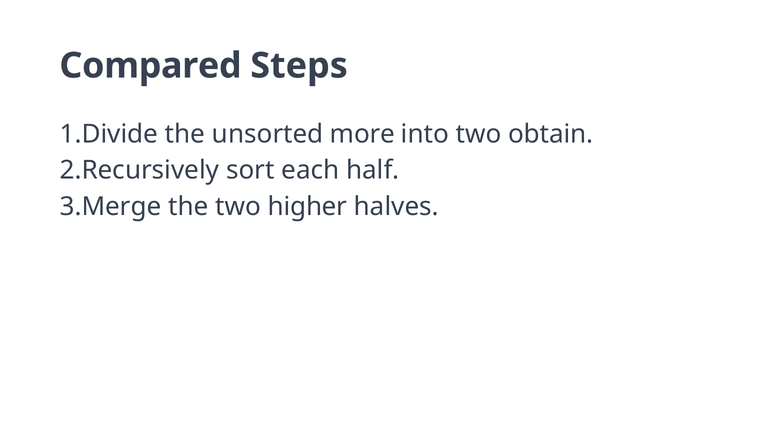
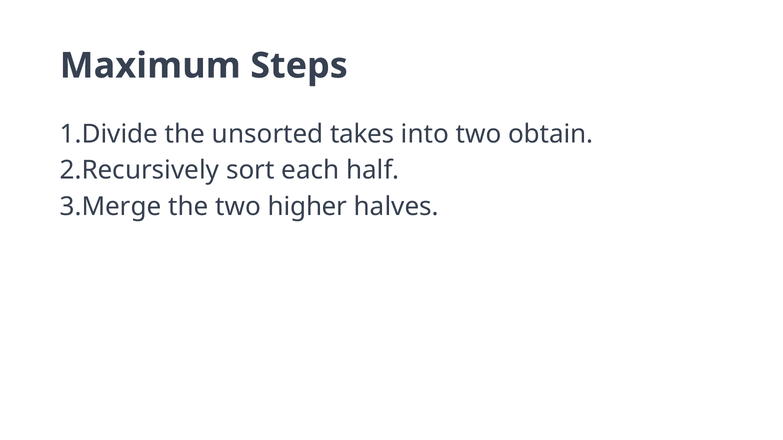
Compared: Compared -> Maximum (150, 66)
more: more -> takes (362, 134)
